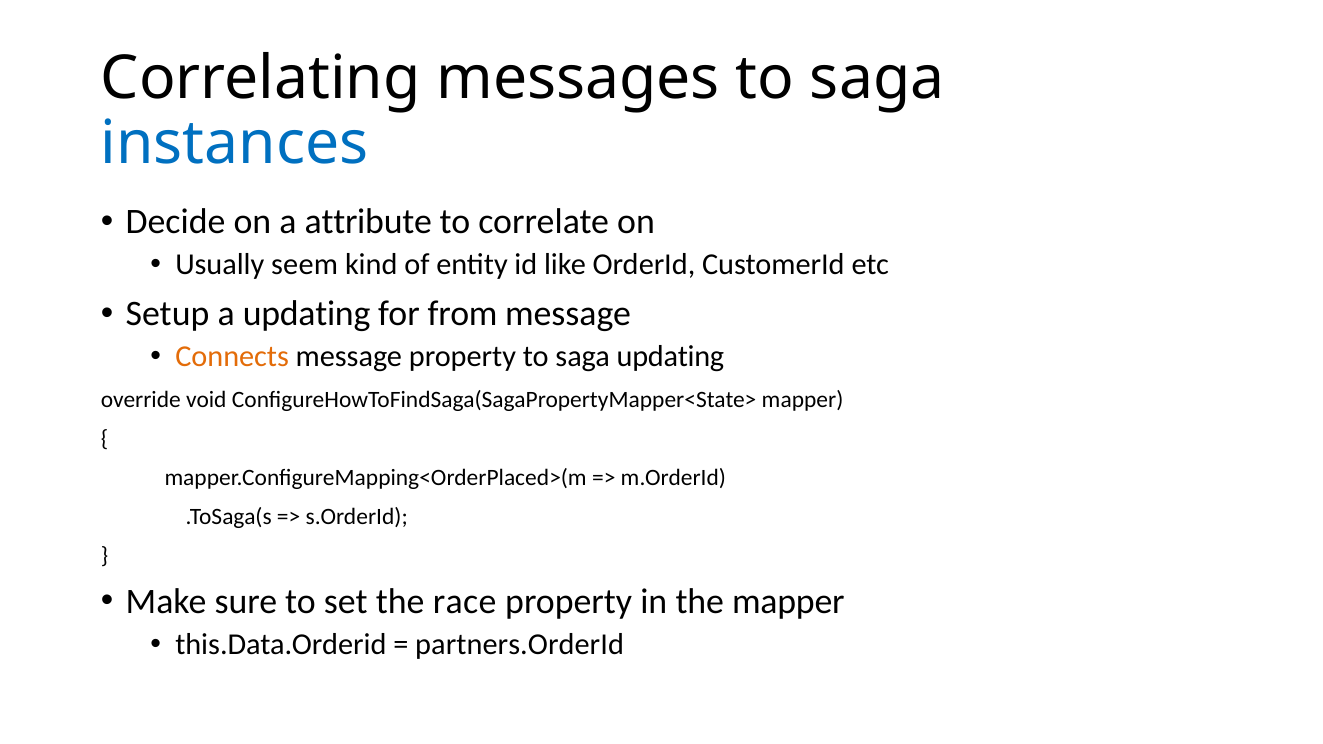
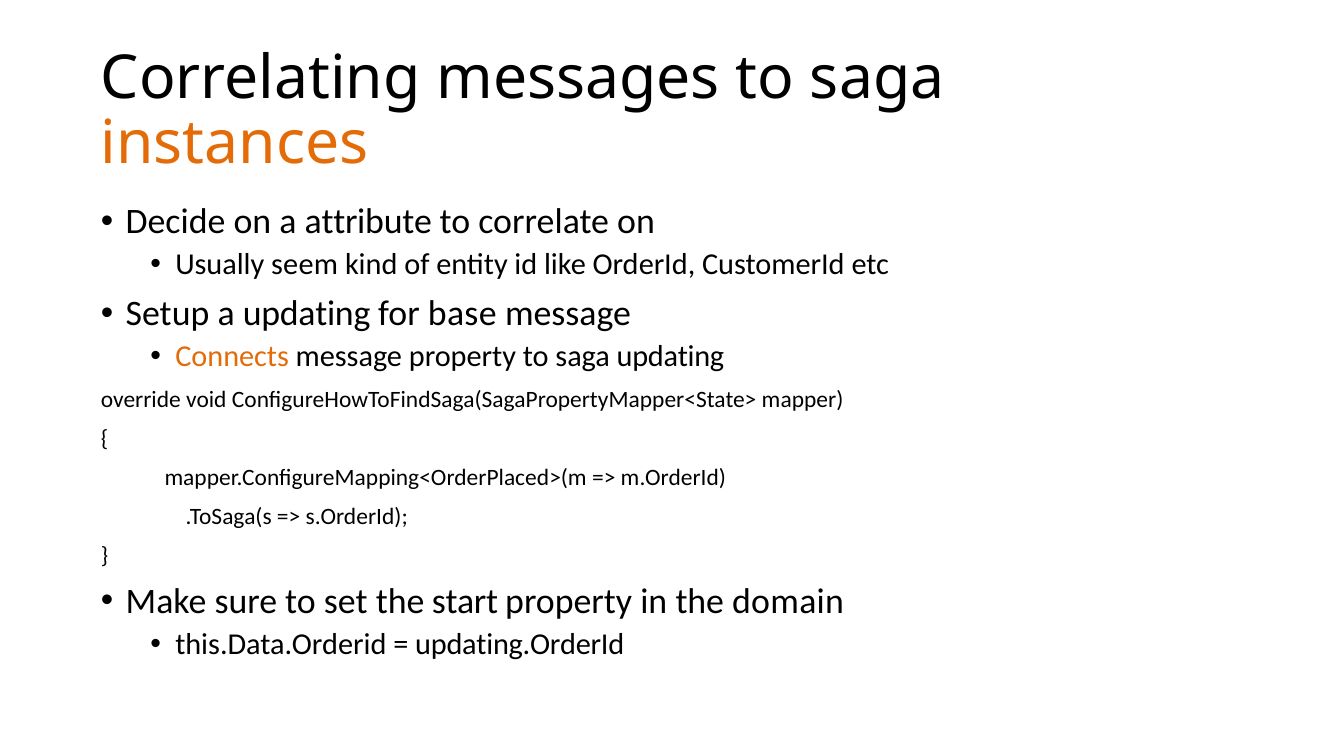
instances colour: blue -> orange (235, 144)
from: from -> base (462, 314)
race: race -> start (465, 602)
the mapper: mapper -> domain (788, 602)
partners.OrderId: partners.OrderId -> updating.OrderId (520, 644)
